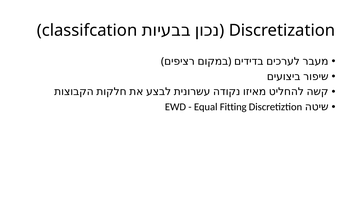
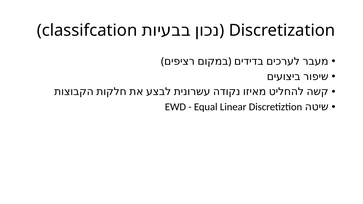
Fitting: Fitting -> Linear (233, 107)
